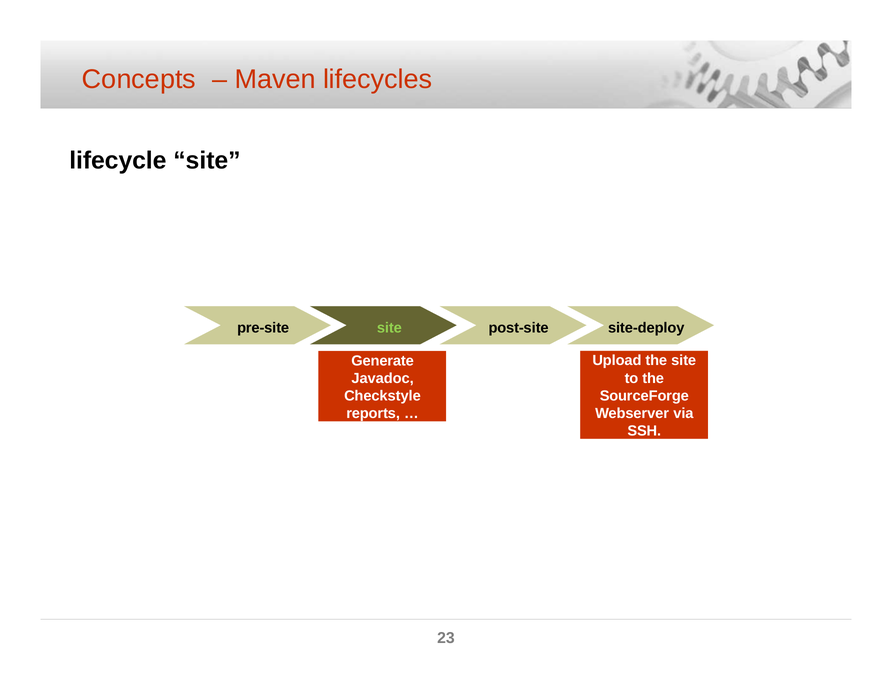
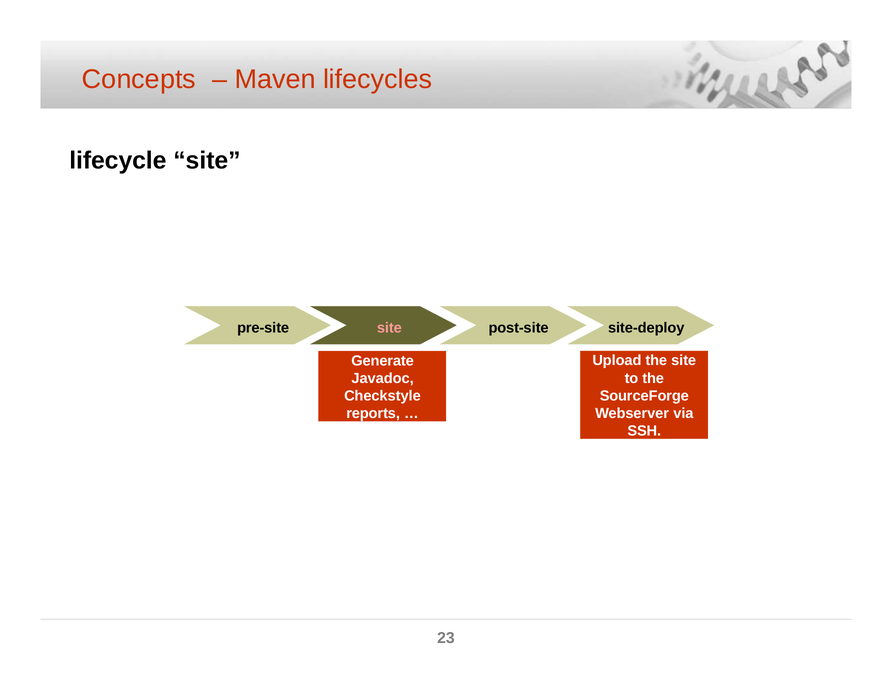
site colour: light green -> pink (389, 328)
